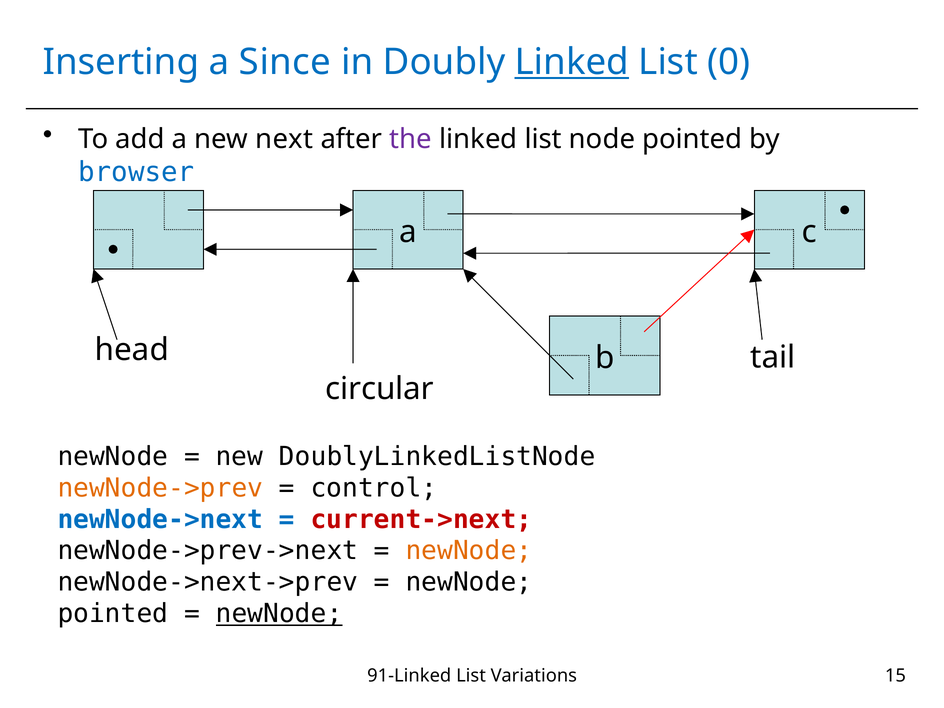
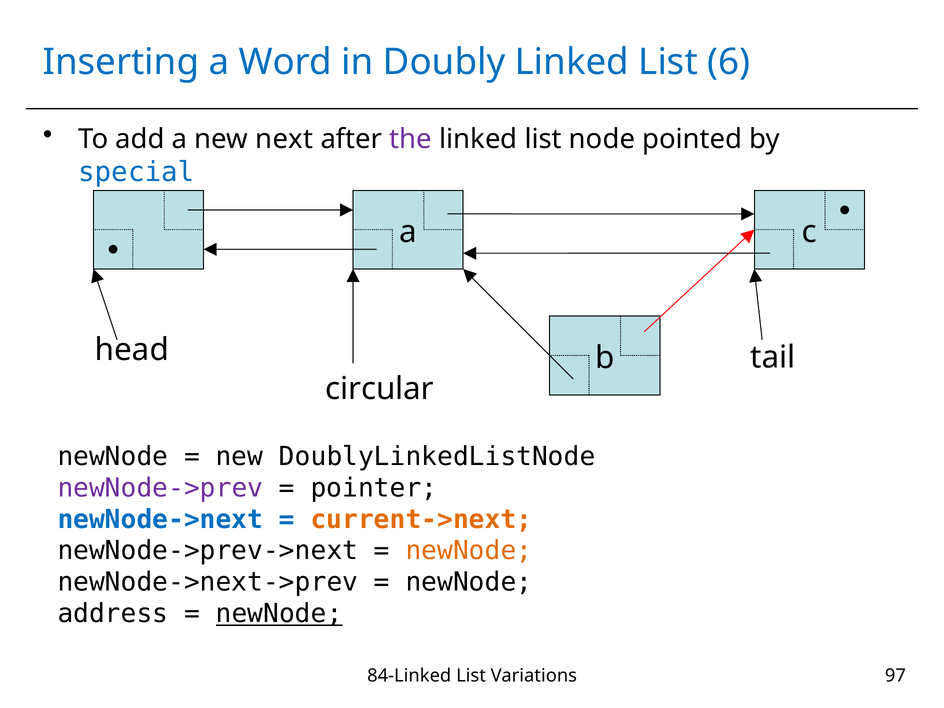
Since: Since -> Word (285, 62)
Linked underline: present -> none (572, 62)
0: 0 -> 6 (729, 62)
browser: browser -> special (136, 172)
newNode->prev colour: orange -> purple (160, 488)
control: control -> pointer (374, 488)
current->next colour: red -> orange (421, 519)
pointed: pointed -> address (113, 614)
91-Linked: 91-Linked -> 84-Linked (409, 676)
15: 15 -> 97 (895, 676)
